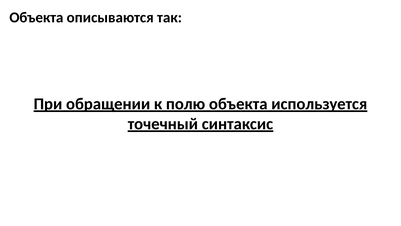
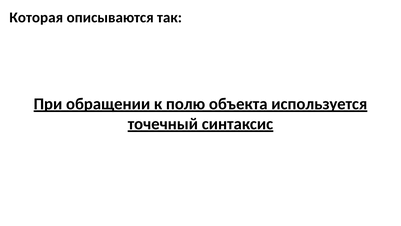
Объекта: Объекта -> Которая (36, 18)
